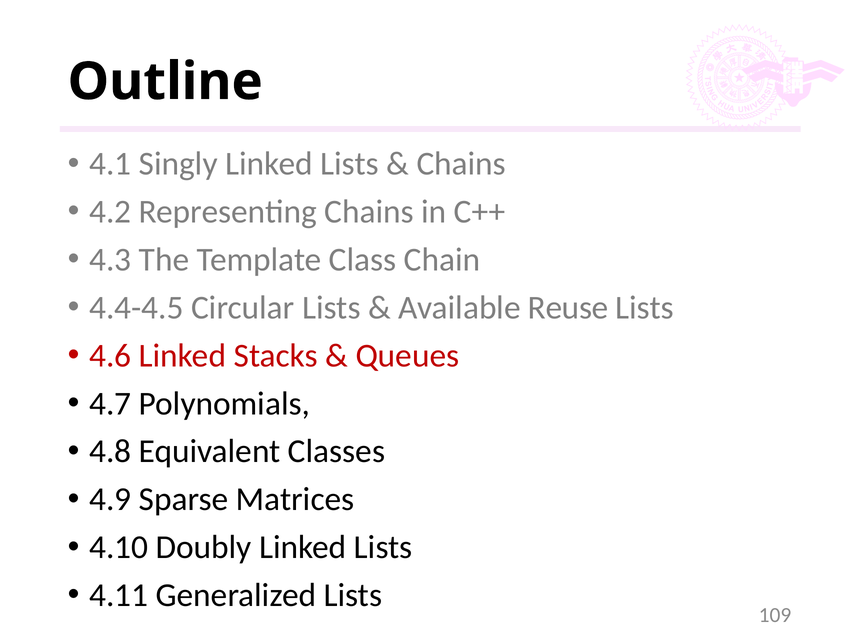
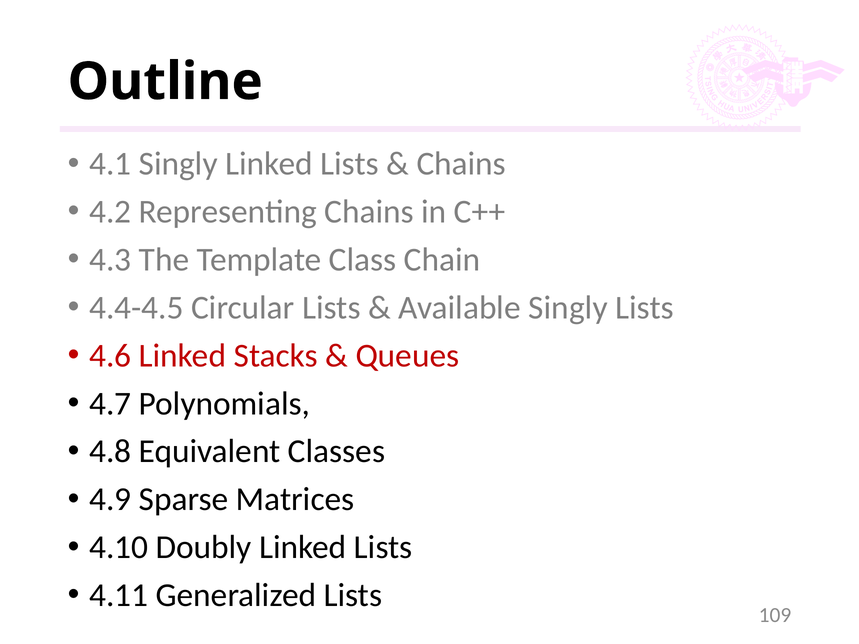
Available Reuse: Reuse -> Singly (568, 308)
